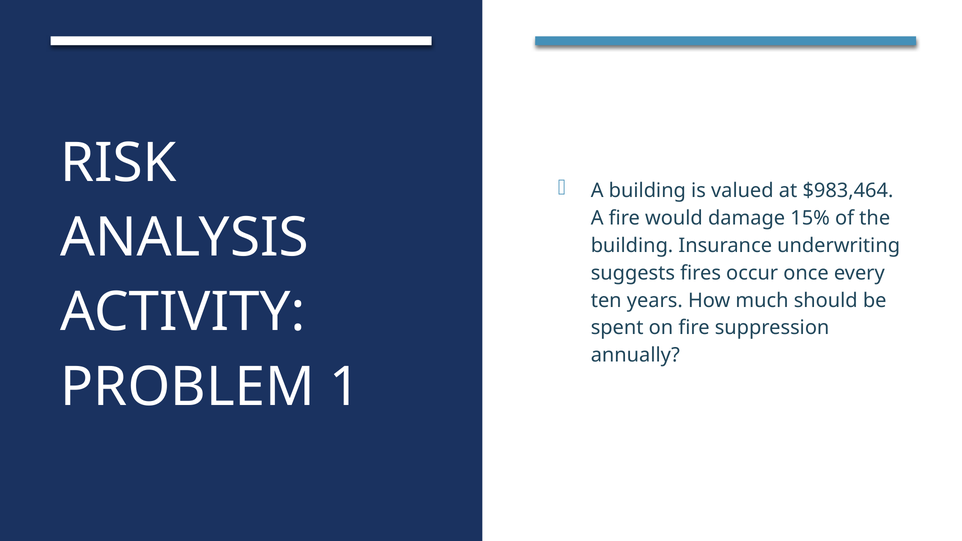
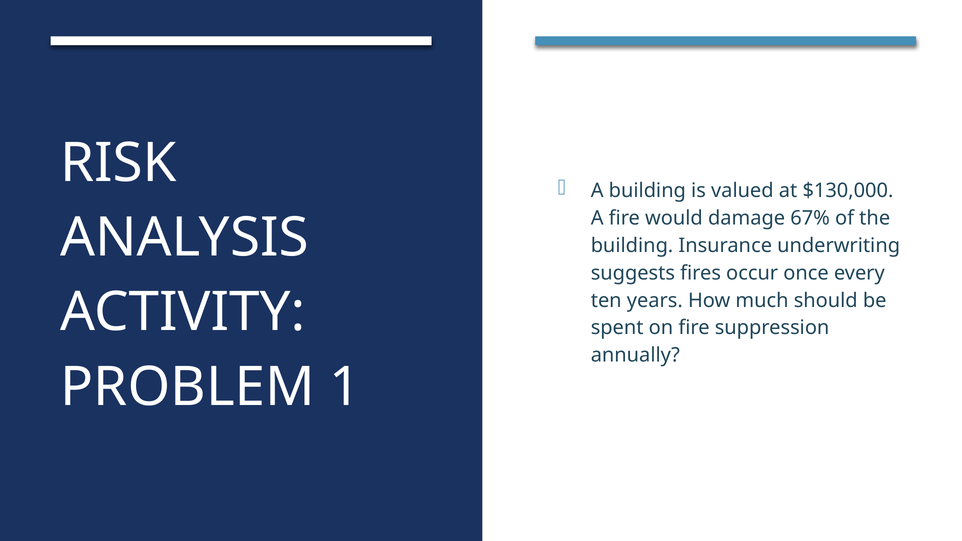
$983,464: $983,464 -> $130,000 (848, 191)
15%: 15% -> 67% (810, 218)
